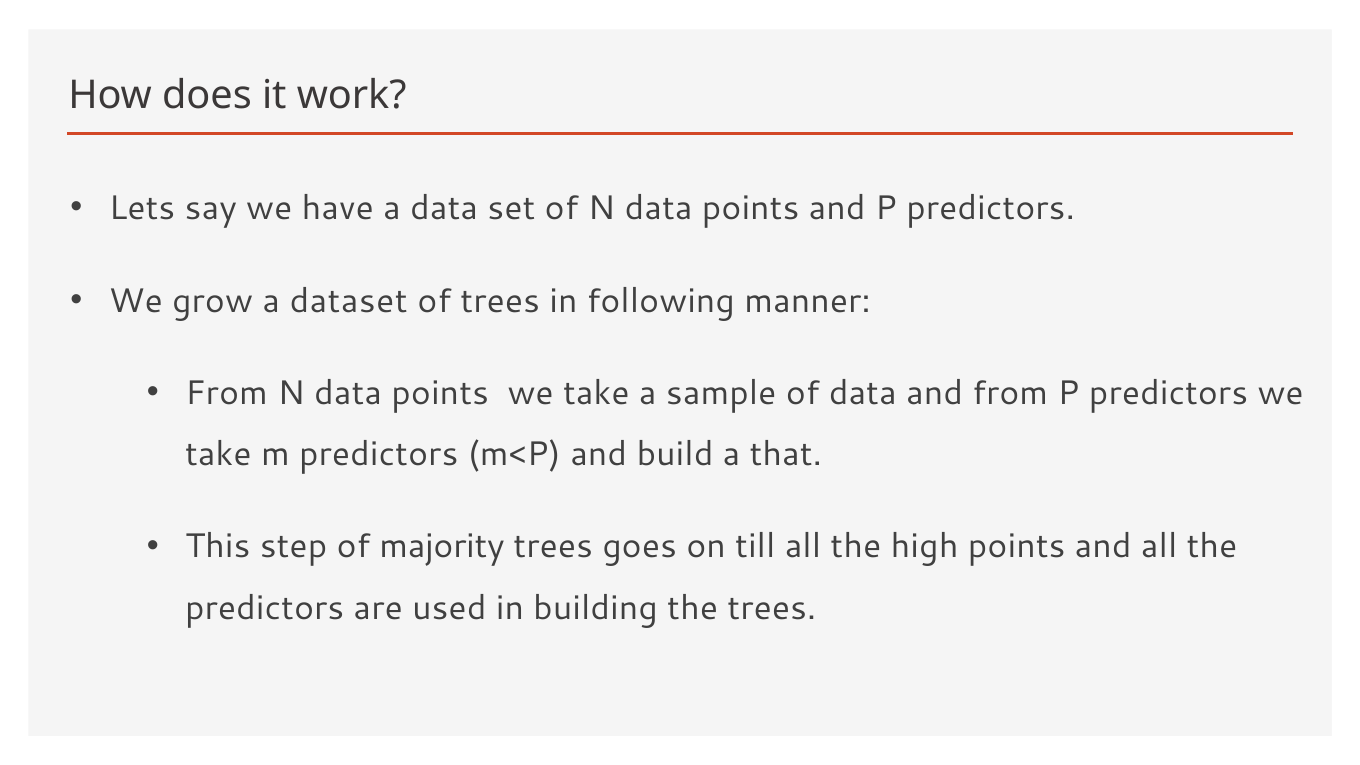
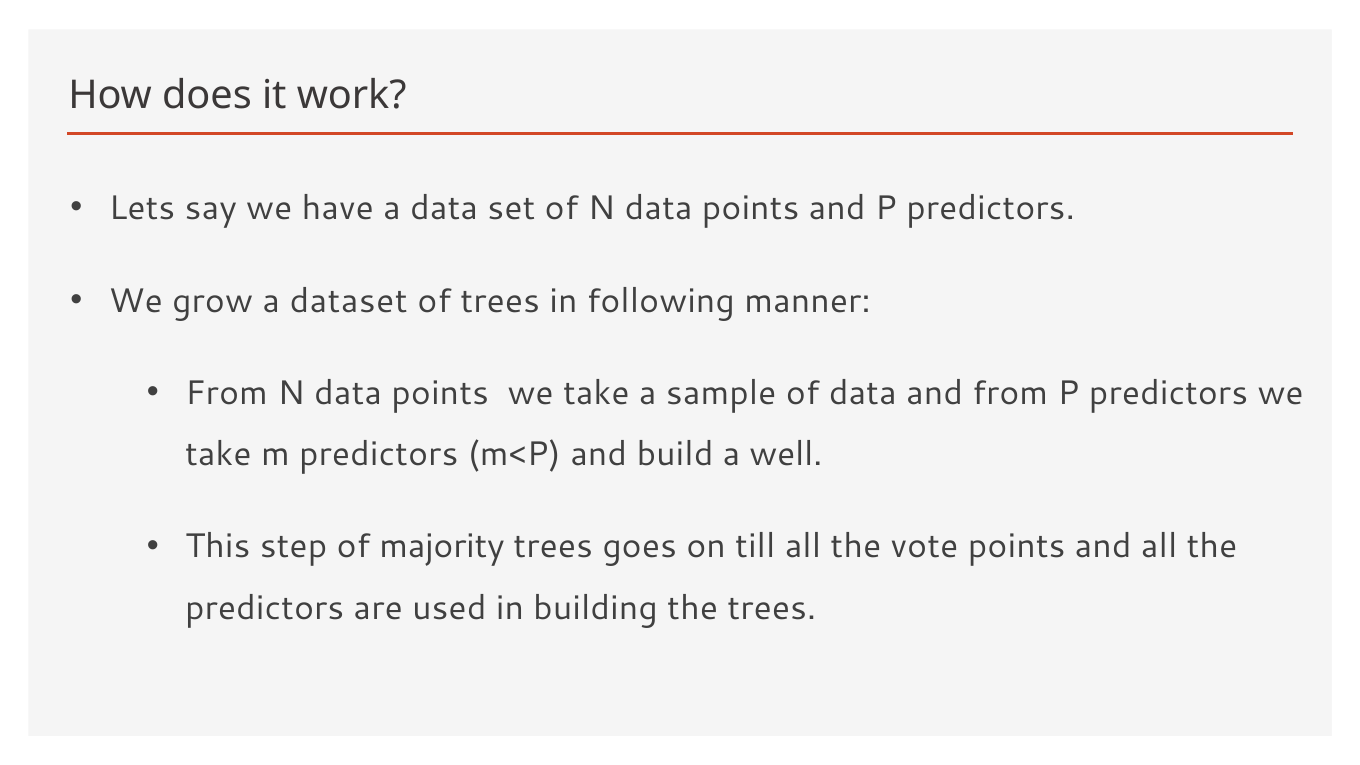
that: that -> well (786, 454)
high: high -> vote (925, 547)
